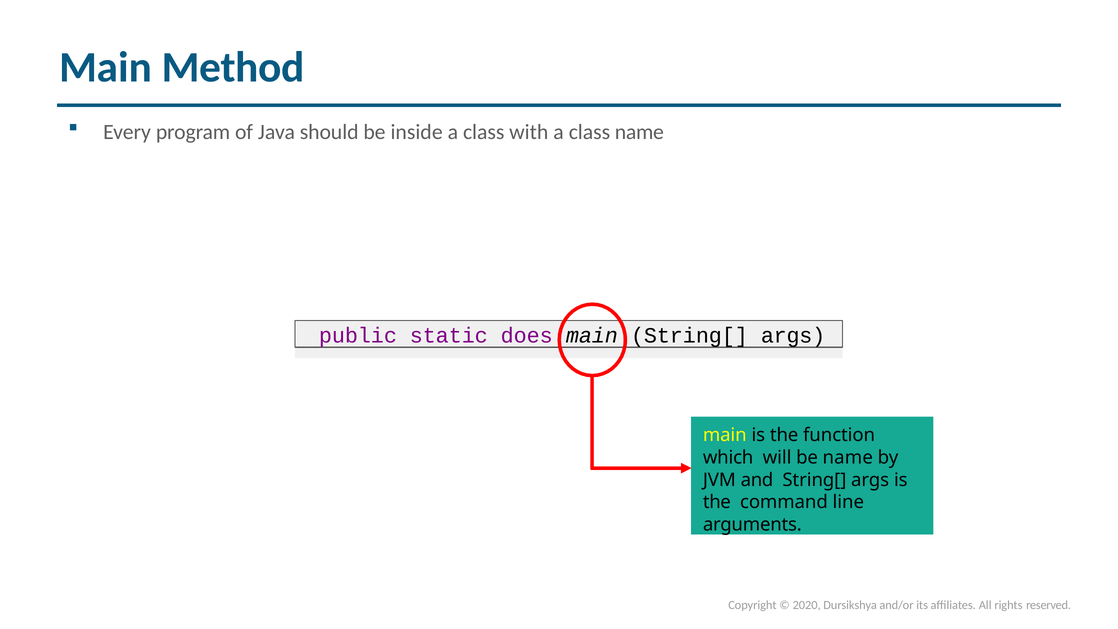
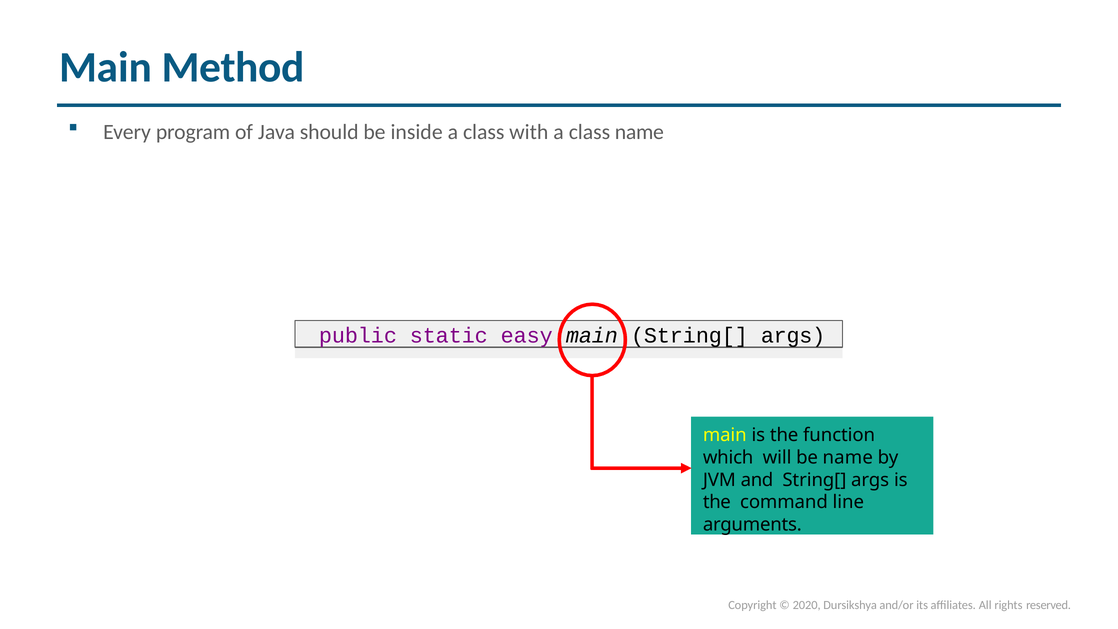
does: does -> easy (527, 336)
